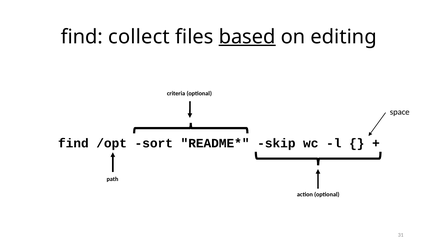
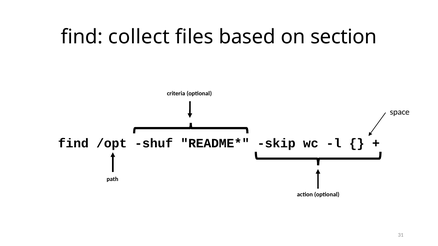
based underline: present -> none (247, 37)
editing: editing -> section (344, 37)
sort: sort -> shuf (154, 144)
